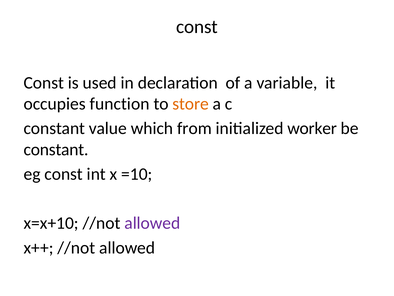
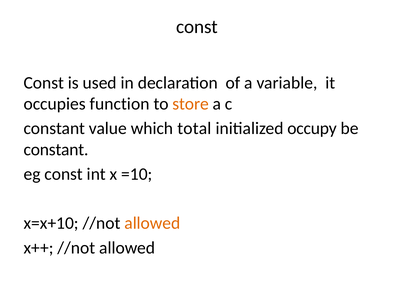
from: from -> total (194, 128)
worker: worker -> occupy (312, 128)
allowed colour: purple -> orange (152, 223)
